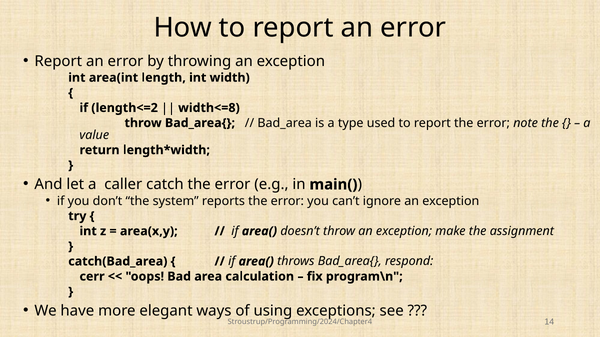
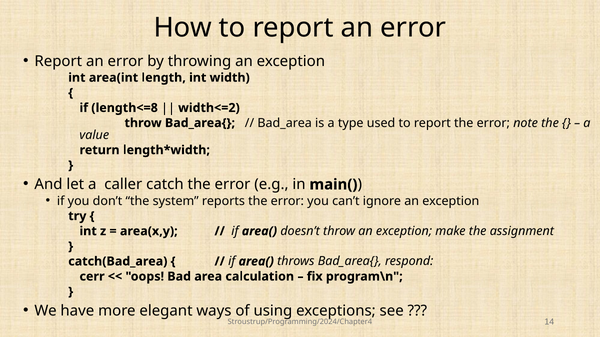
length<=2: length<=2 -> length<=8 (125, 108)
width<=8: width<=8 -> width<=2 (209, 108)
